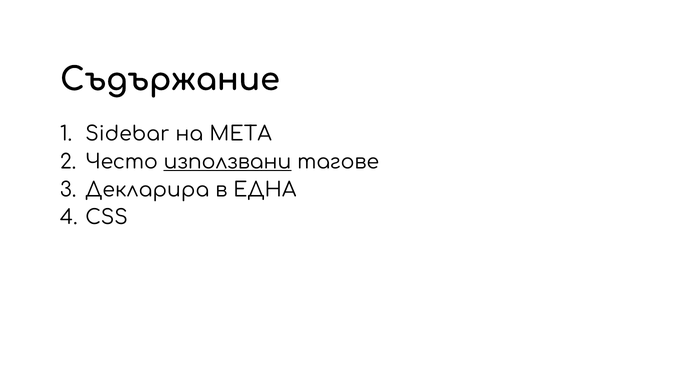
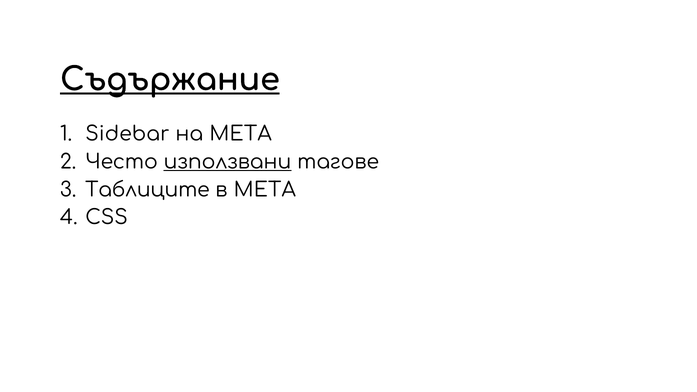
Съдържание underline: none -> present (170, 80)
Декларира: Декларира -> Таблиците (147, 190)
в ЕДНА: ЕДНА -> МЕТА (265, 190)
